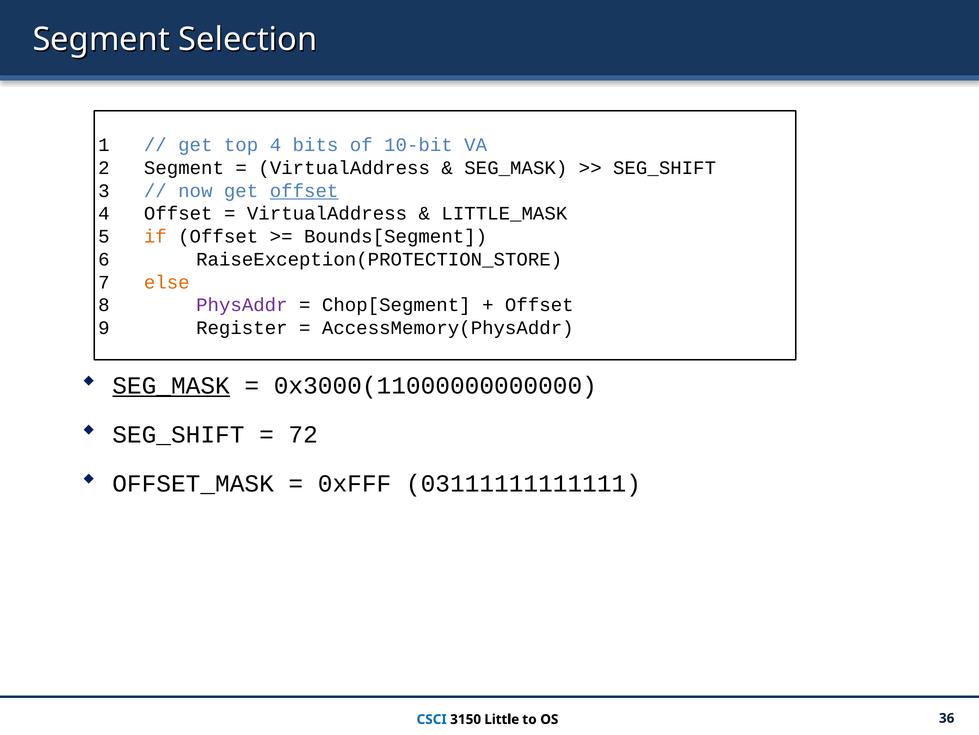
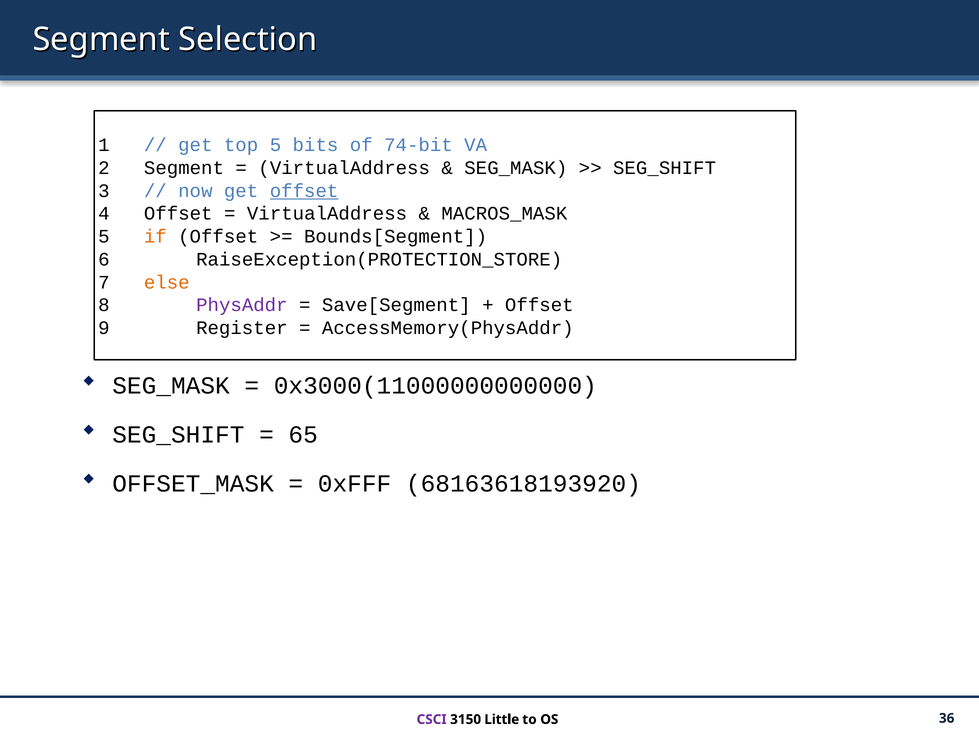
top 4: 4 -> 5 (275, 145)
10-bit: 10-bit -> 74-bit (418, 145)
LITTLE_MASK: LITTLE_MASK -> MACROS_MASK (504, 213)
Chop[Segment: Chop[Segment -> Save[Segment (396, 305)
SEG_MASK underline: present -> none (171, 385)
72: 72 -> 65 (303, 434)
03111111111111: 03111111111111 -> 68163618193920 (523, 483)
CSCI colour: blue -> purple (432, 719)
